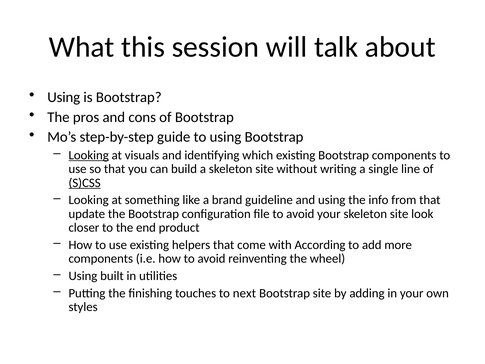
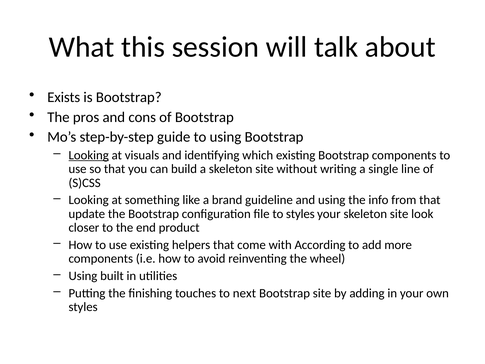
Using: Using -> Exists (64, 97)
S)CSS underline: present -> none (85, 183)
file to avoid: avoid -> styles (300, 214)
